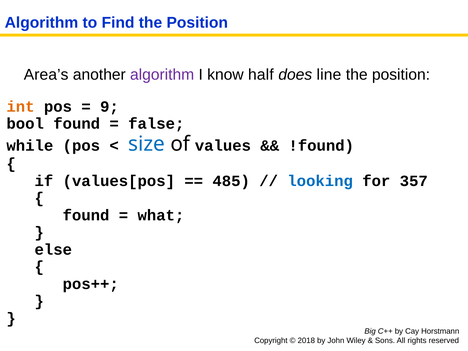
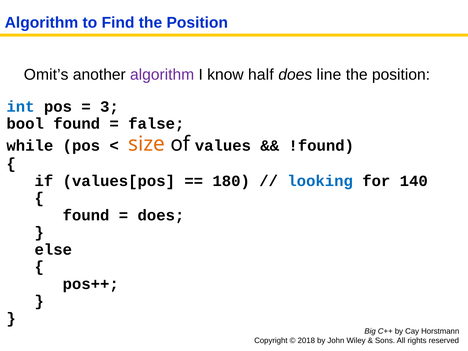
Area’s: Area’s -> Omit’s (46, 75)
int colour: orange -> blue (21, 107)
9: 9 -> 3 (109, 107)
size colour: blue -> orange (147, 144)
485: 485 -> 180 (231, 181)
357: 357 -> 140 (414, 181)
what: what -> does (161, 215)
